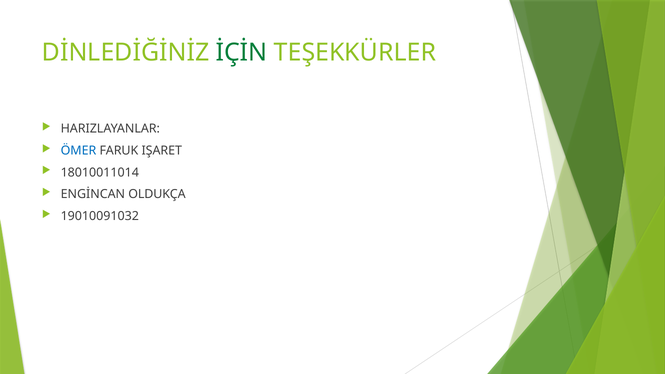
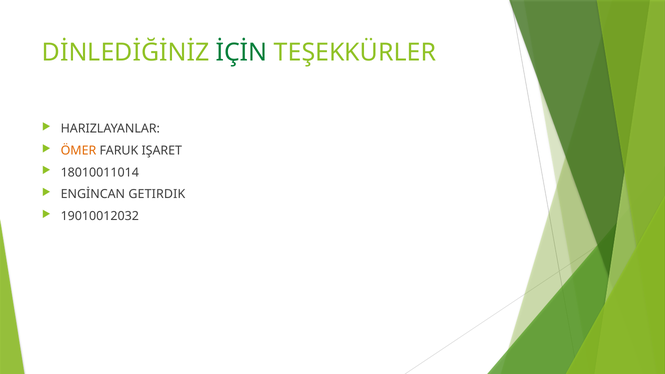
ÖMER colour: blue -> orange (78, 151)
OLDUKÇA: OLDUKÇA -> GETIRDIK (157, 194)
19010091032: 19010091032 -> 19010012032 (100, 216)
